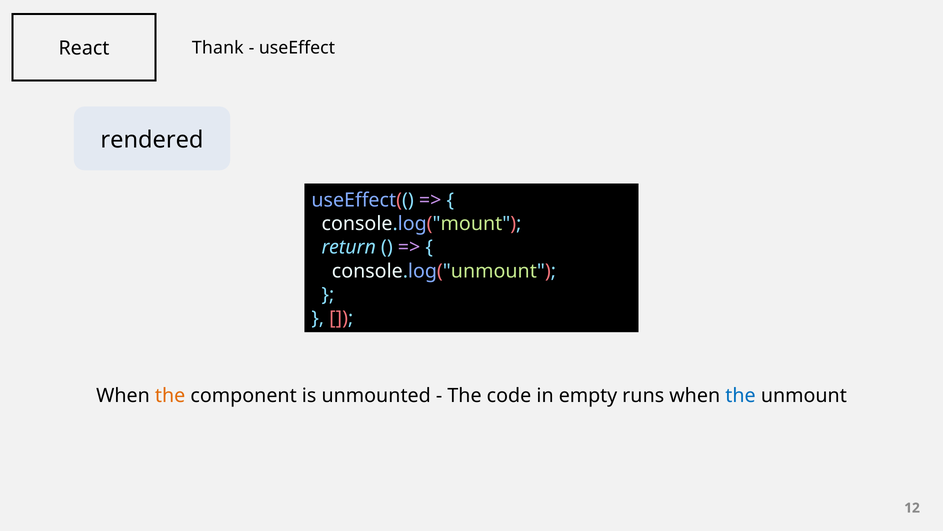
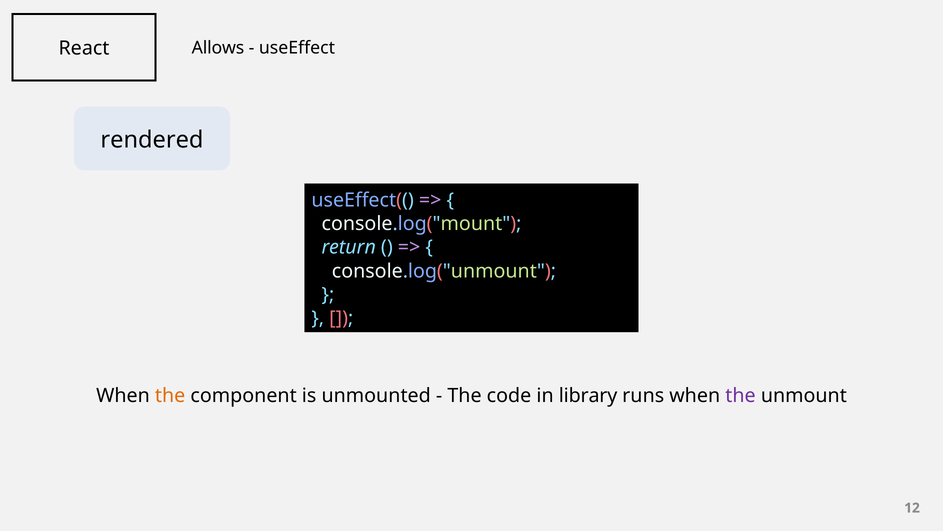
Thank: Thank -> Allows (218, 48)
empty: empty -> library (588, 395)
the colour: blue -> purple (740, 395)
